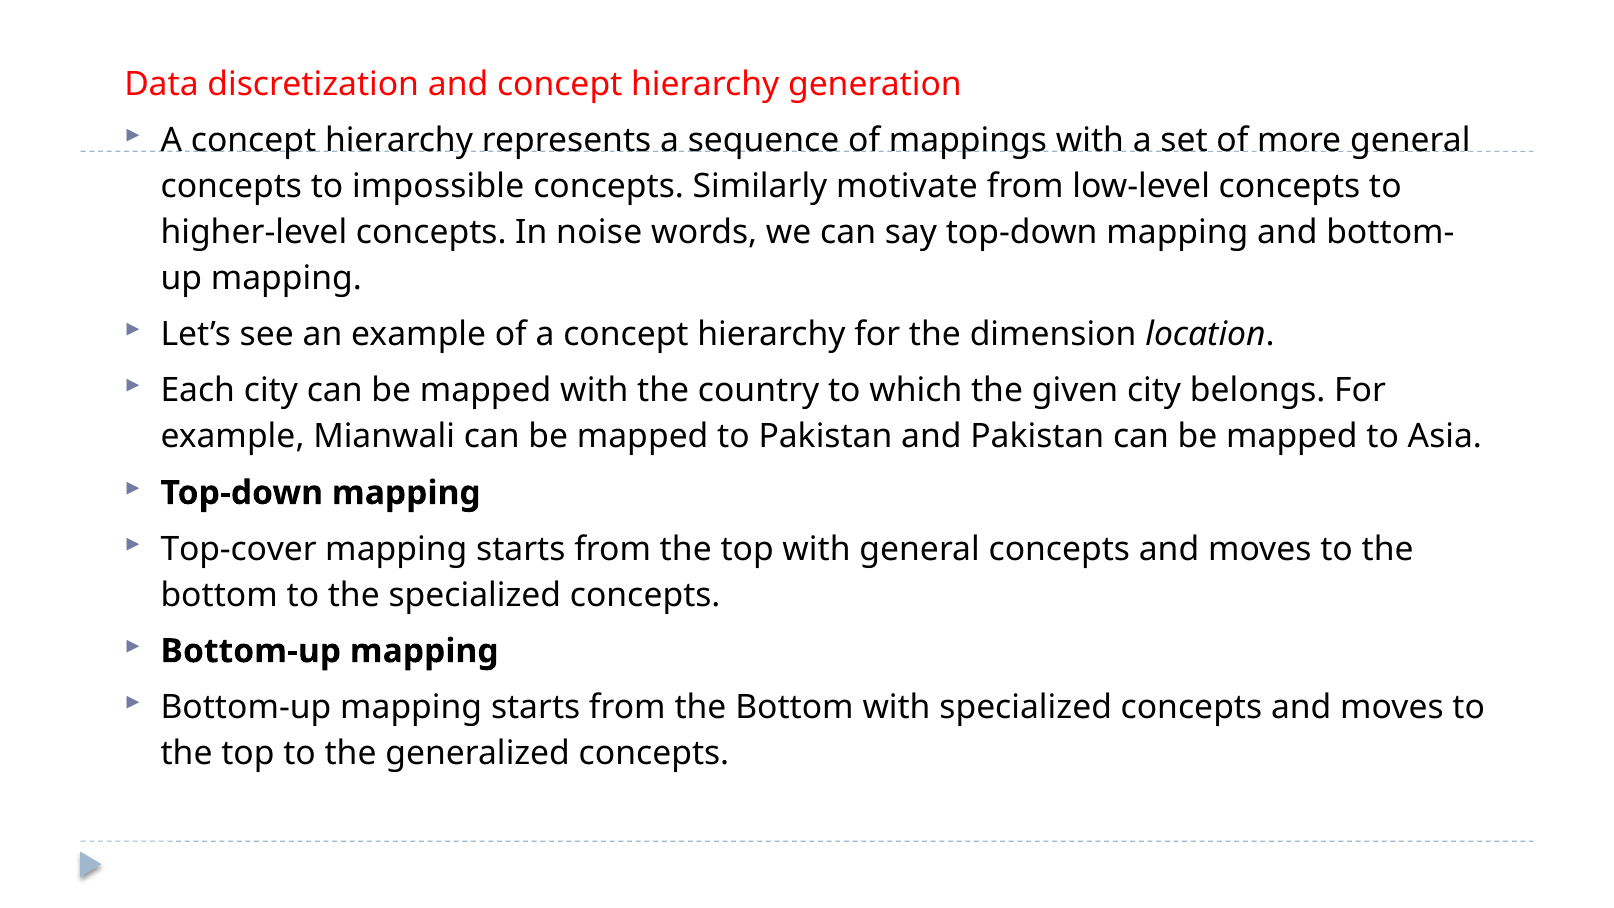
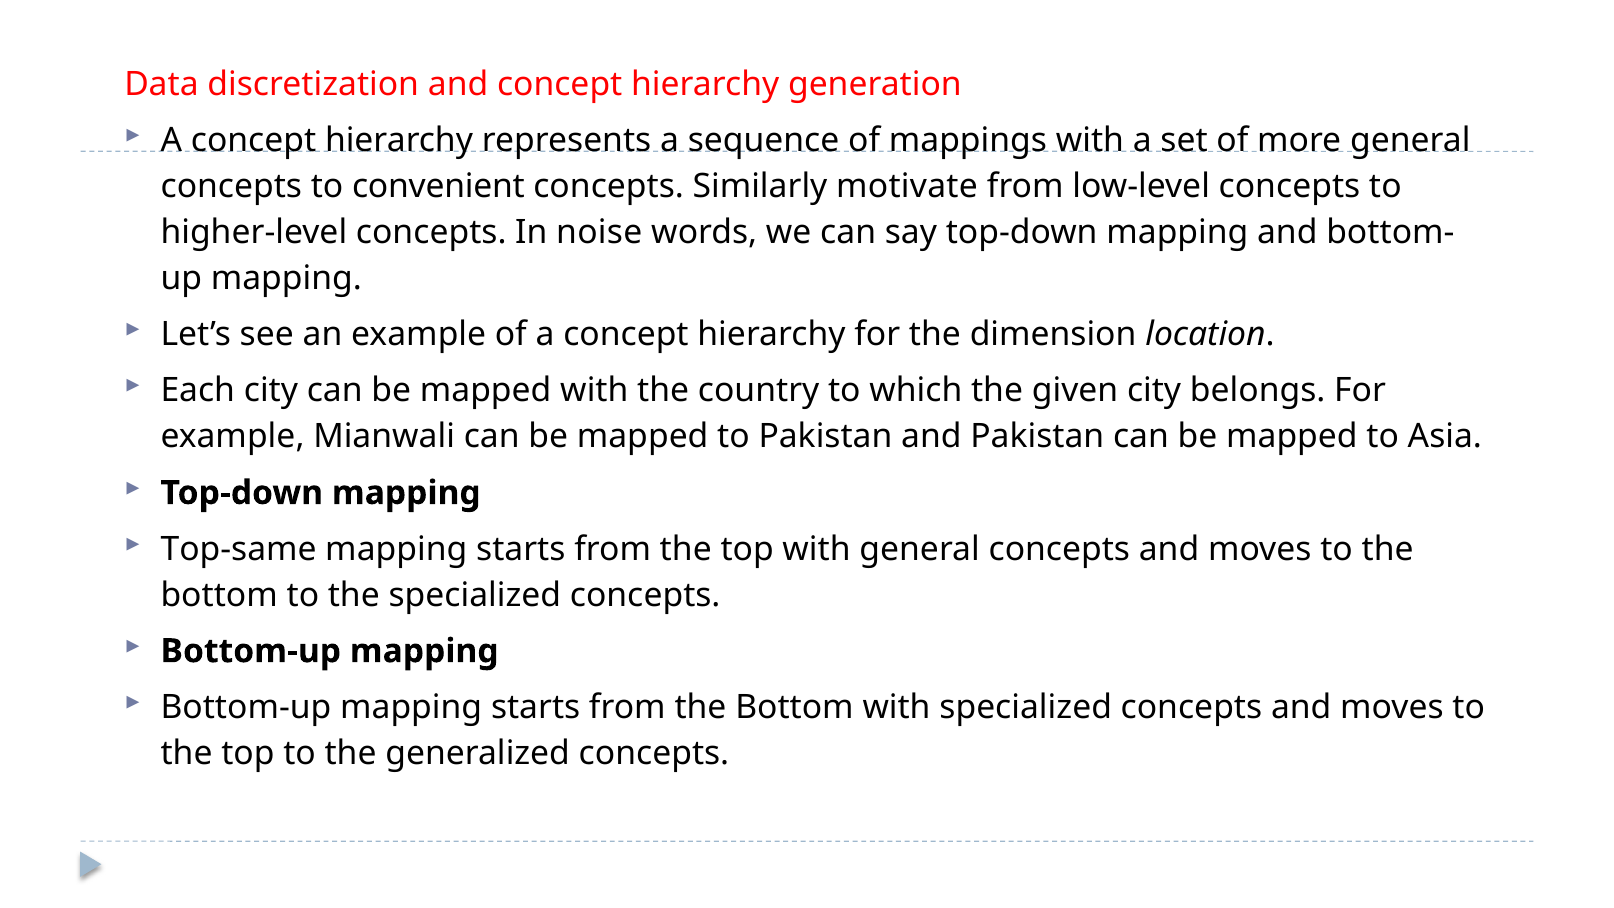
impossible: impossible -> convenient (438, 187)
Top-cover: Top-cover -> Top-same (239, 549)
